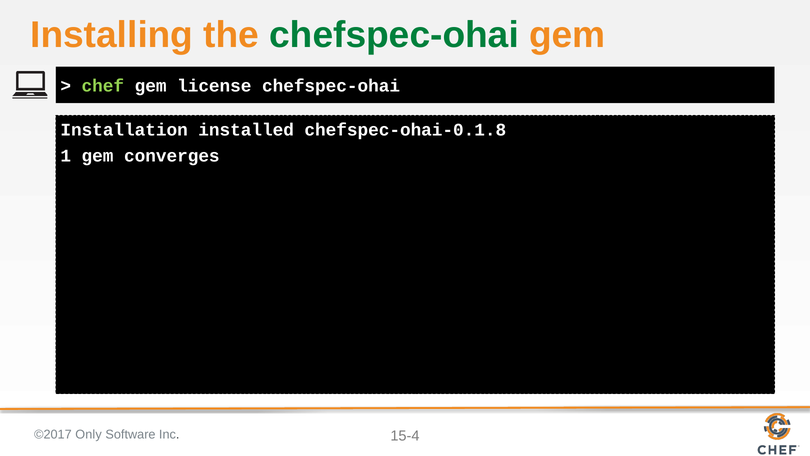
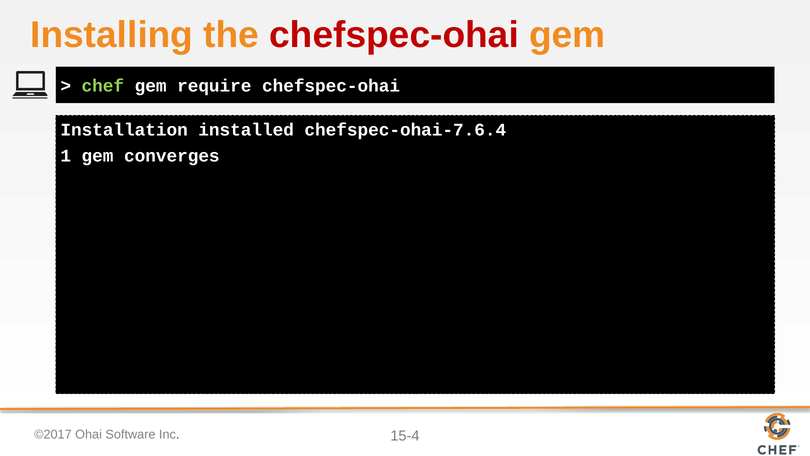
chefspec-ohai colour: green -> red (394, 35)
license: license -> require (214, 86)
chefspec-ohai-0.1.8: chefspec-ohai-0.1.8 -> chefspec-ohai-7.6.4 (405, 130)
Only: Only -> Ohai (89, 434)
